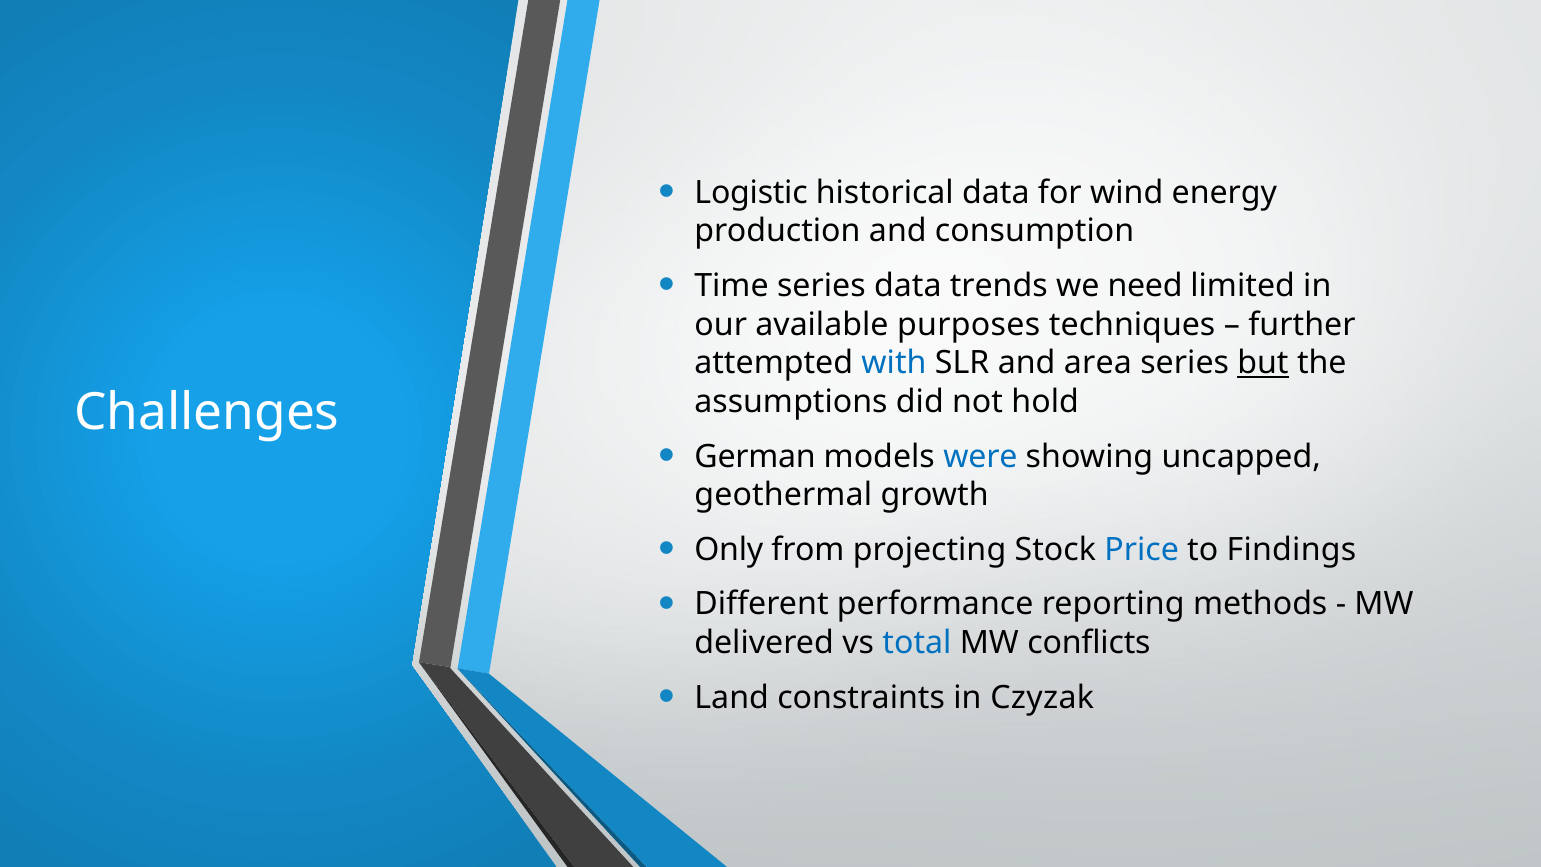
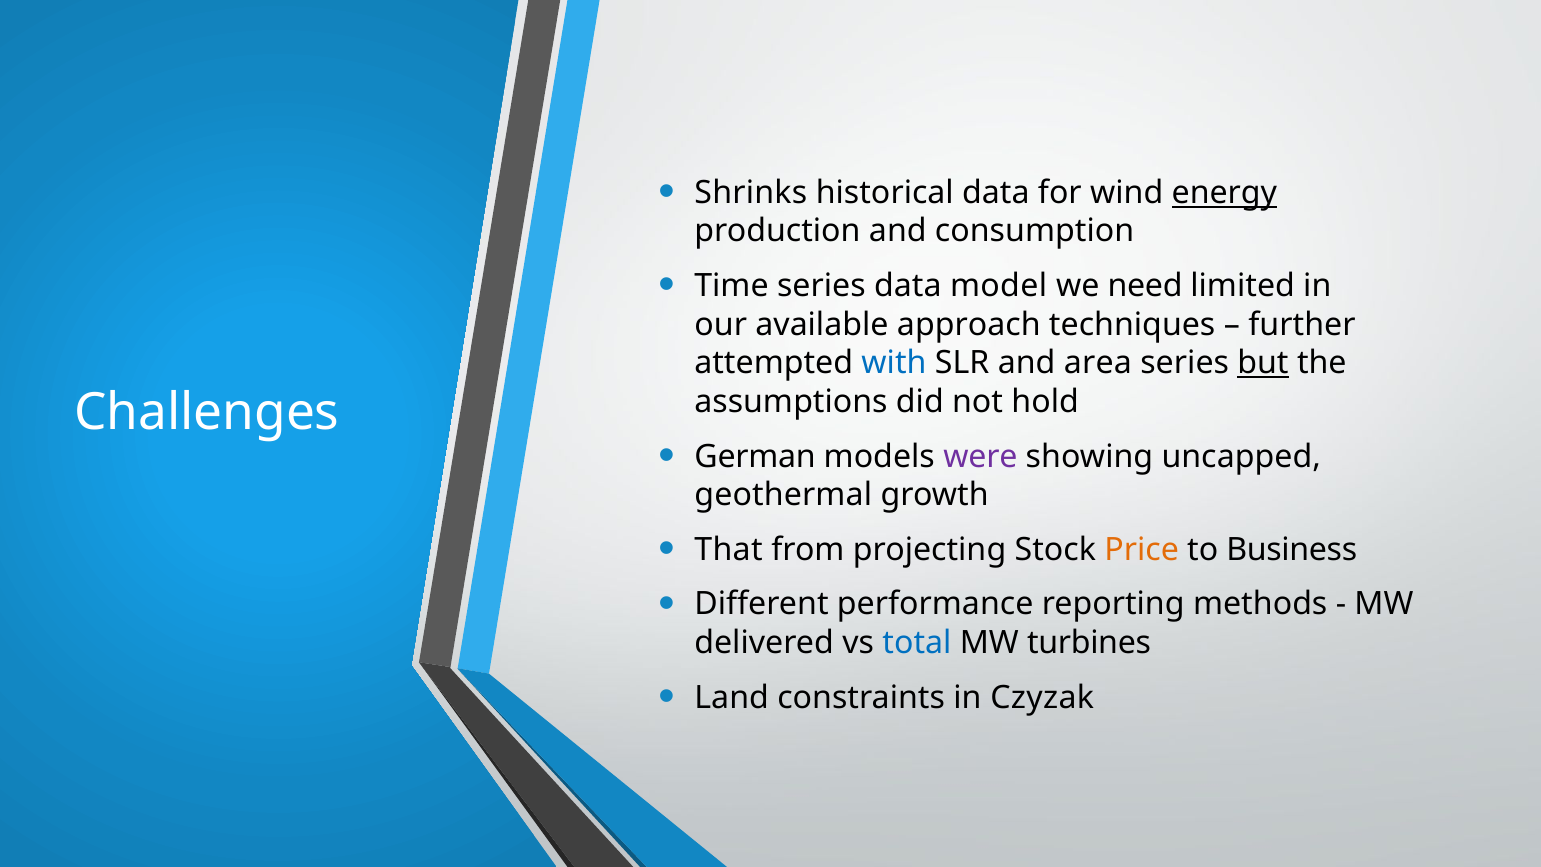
Logistic: Logistic -> Shrinks (751, 193)
energy underline: none -> present (1224, 193)
trends: trends -> model (999, 286)
purposes: purposes -> approach (969, 325)
were colour: blue -> purple (980, 456)
Only: Only -> That (729, 550)
Price colour: blue -> orange (1142, 550)
Findings: Findings -> Business (1292, 550)
conflicts: conflicts -> turbines (1089, 643)
